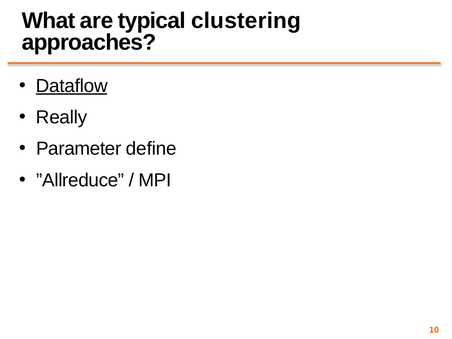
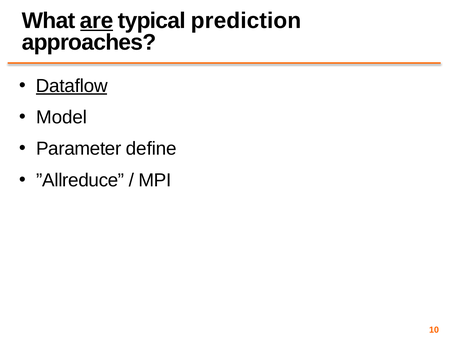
are underline: none -> present (97, 21)
clustering: clustering -> prediction (246, 21)
Really: Really -> Model (62, 117)
